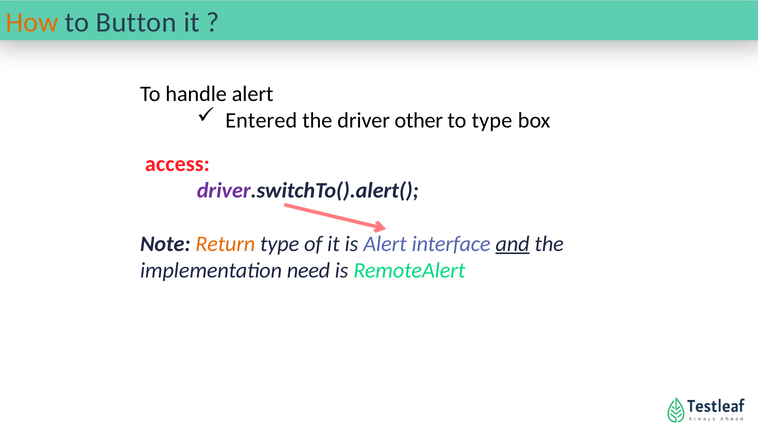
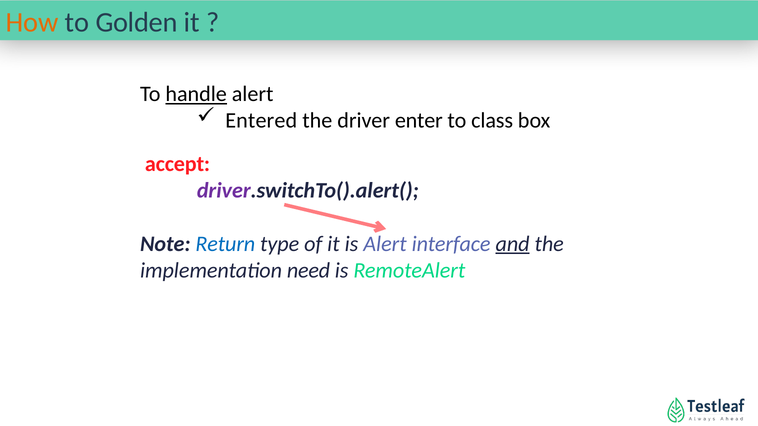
Button: Button -> Golden (137, 22)
handle underline: none -> present (196, 94)
other: other -> enter (419, 121)
to type: type -> class (492, 121)
access: access -> accept (178, 164)
Return colour: orange -> blue (225, 244)
